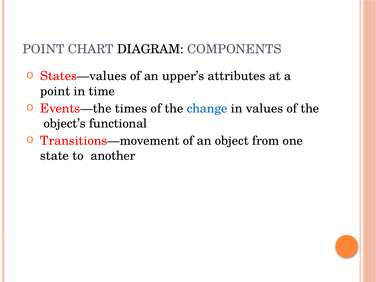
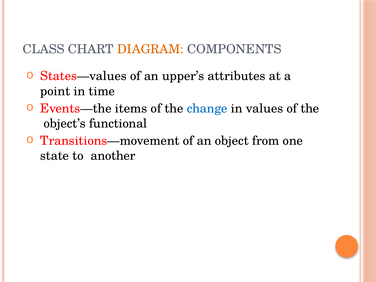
POINT: POINT -> CLASS (44, 49)
DIAGRAM colour: black -> orange (150, 49)
times: times -> items (131, 108)
